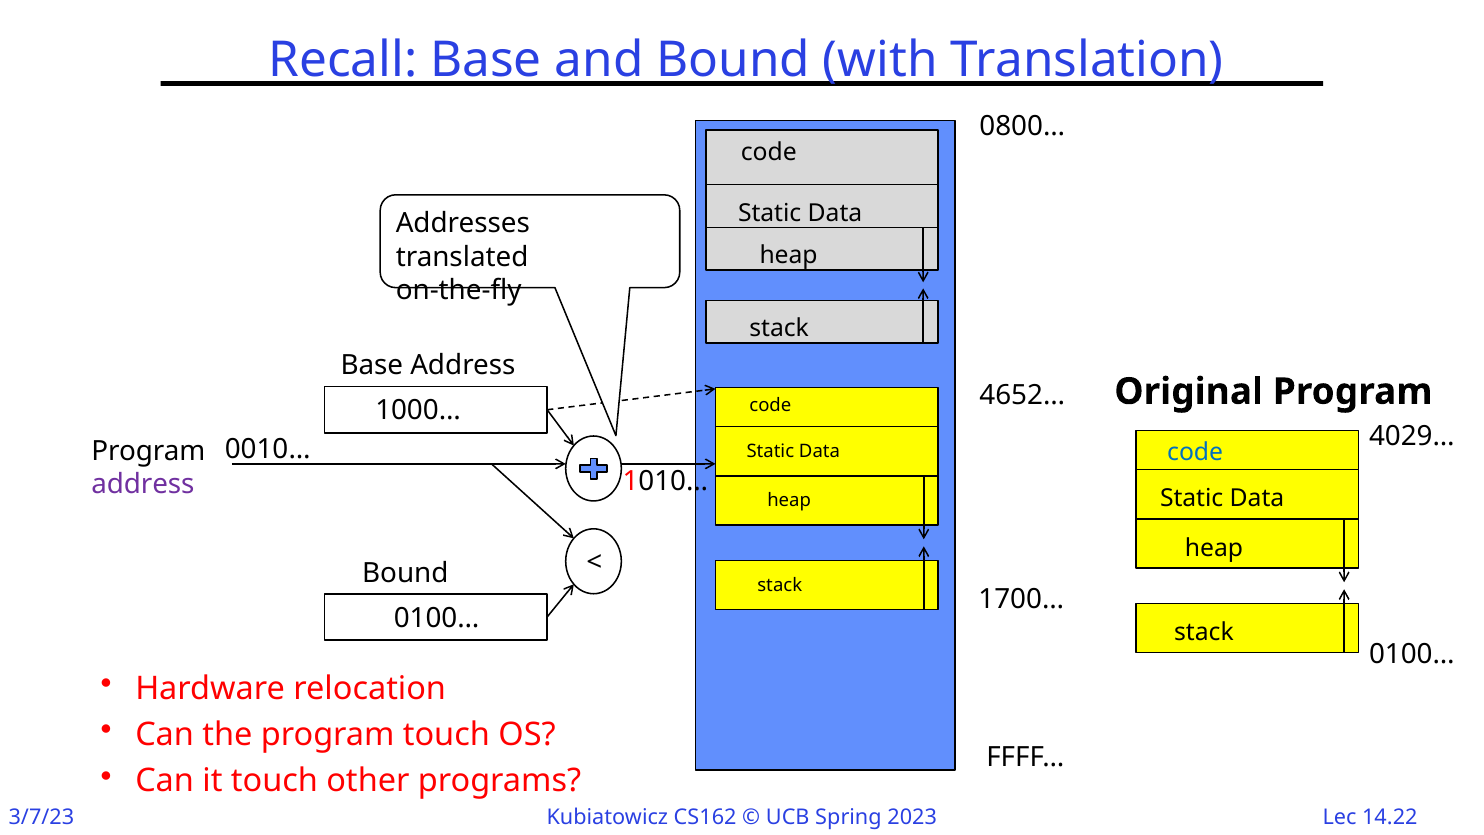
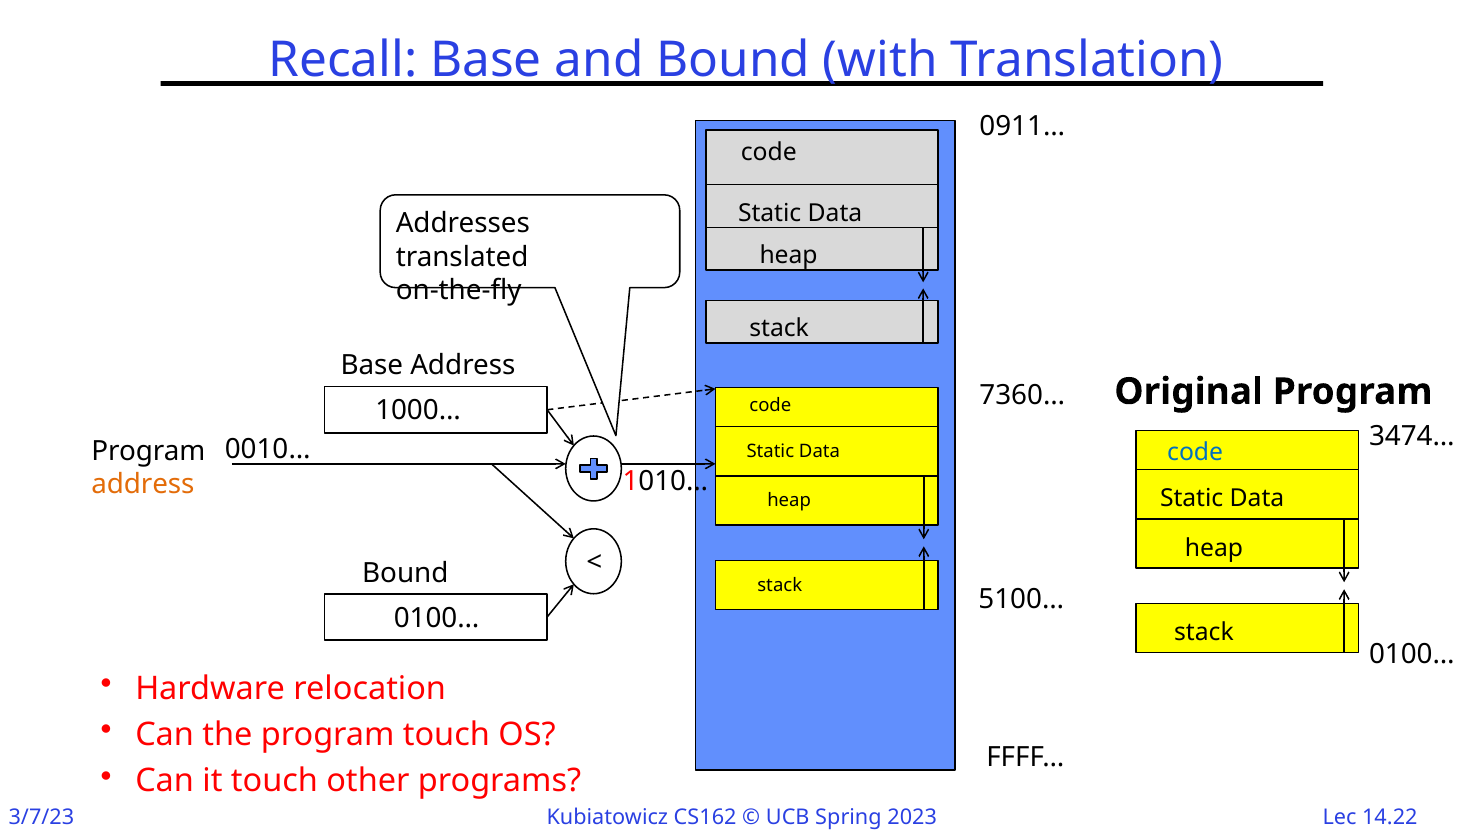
0800…: 0800… -> 0911… (1022, 126)
4652…: 4652… -> 7360… (1022, 395)
4029…: 4029… -> 3474… (1412, 436)
address colour: purple -> orange (143, 484)
1700…: 1700… -> 5100… (1021, 599)
